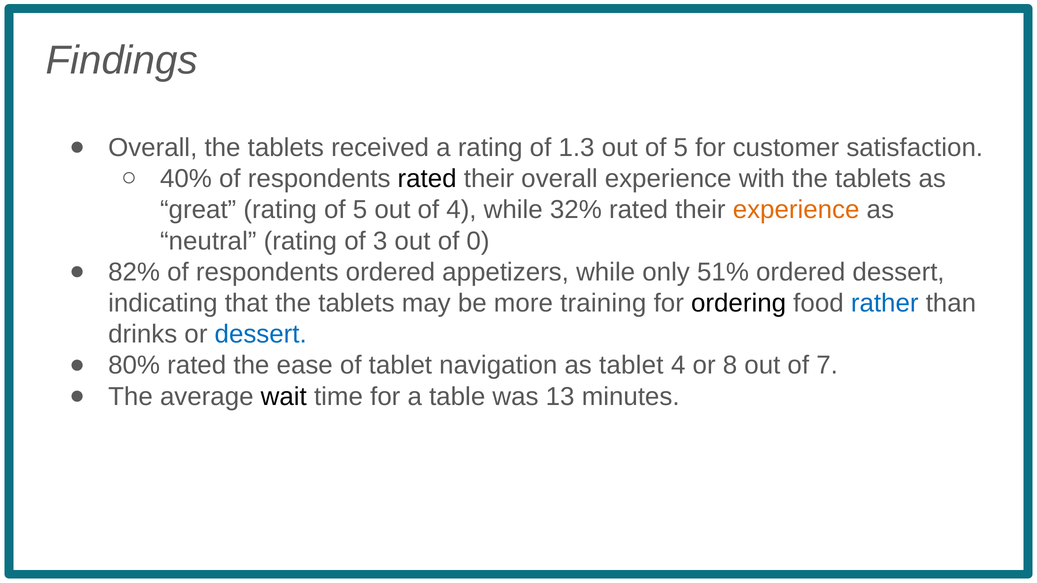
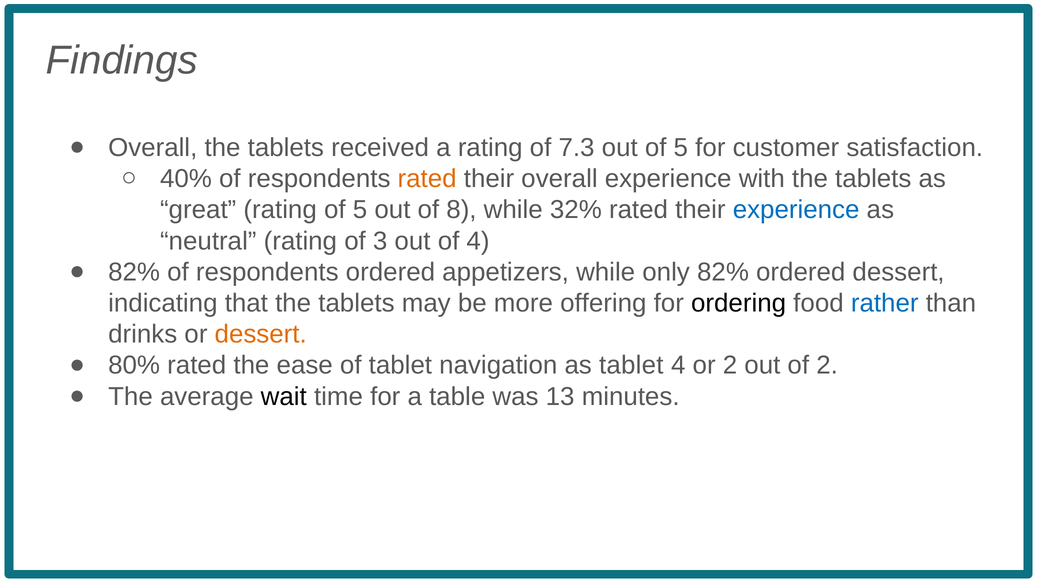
1.3: 1.3 -> 7.3 (577, 148)
rated colour: black -> orange (427, 179)
of 4: 4 -> 8 (461, 210)
experience colour: orange -> blue (796, 210)
of 0: 0 -> 4 (478, 241)
only 51%: 51% -> 82% (723, 272)
training: training -> offering (603, 303)
dessert colour: blue -> orange (261, 334)
or 8: 8 -> 2 (730, 366)
of 7: 7 -> 2 (827, 366)
